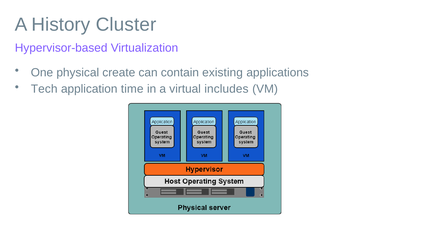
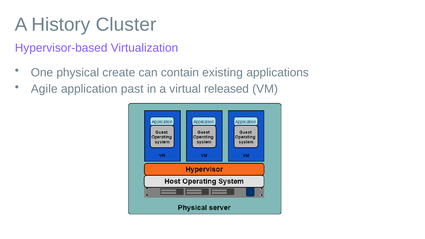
Tech: Tech -> Agile (44, 89)
time: time -> past (132, 89)
includes: includes -> released (227, 89)
